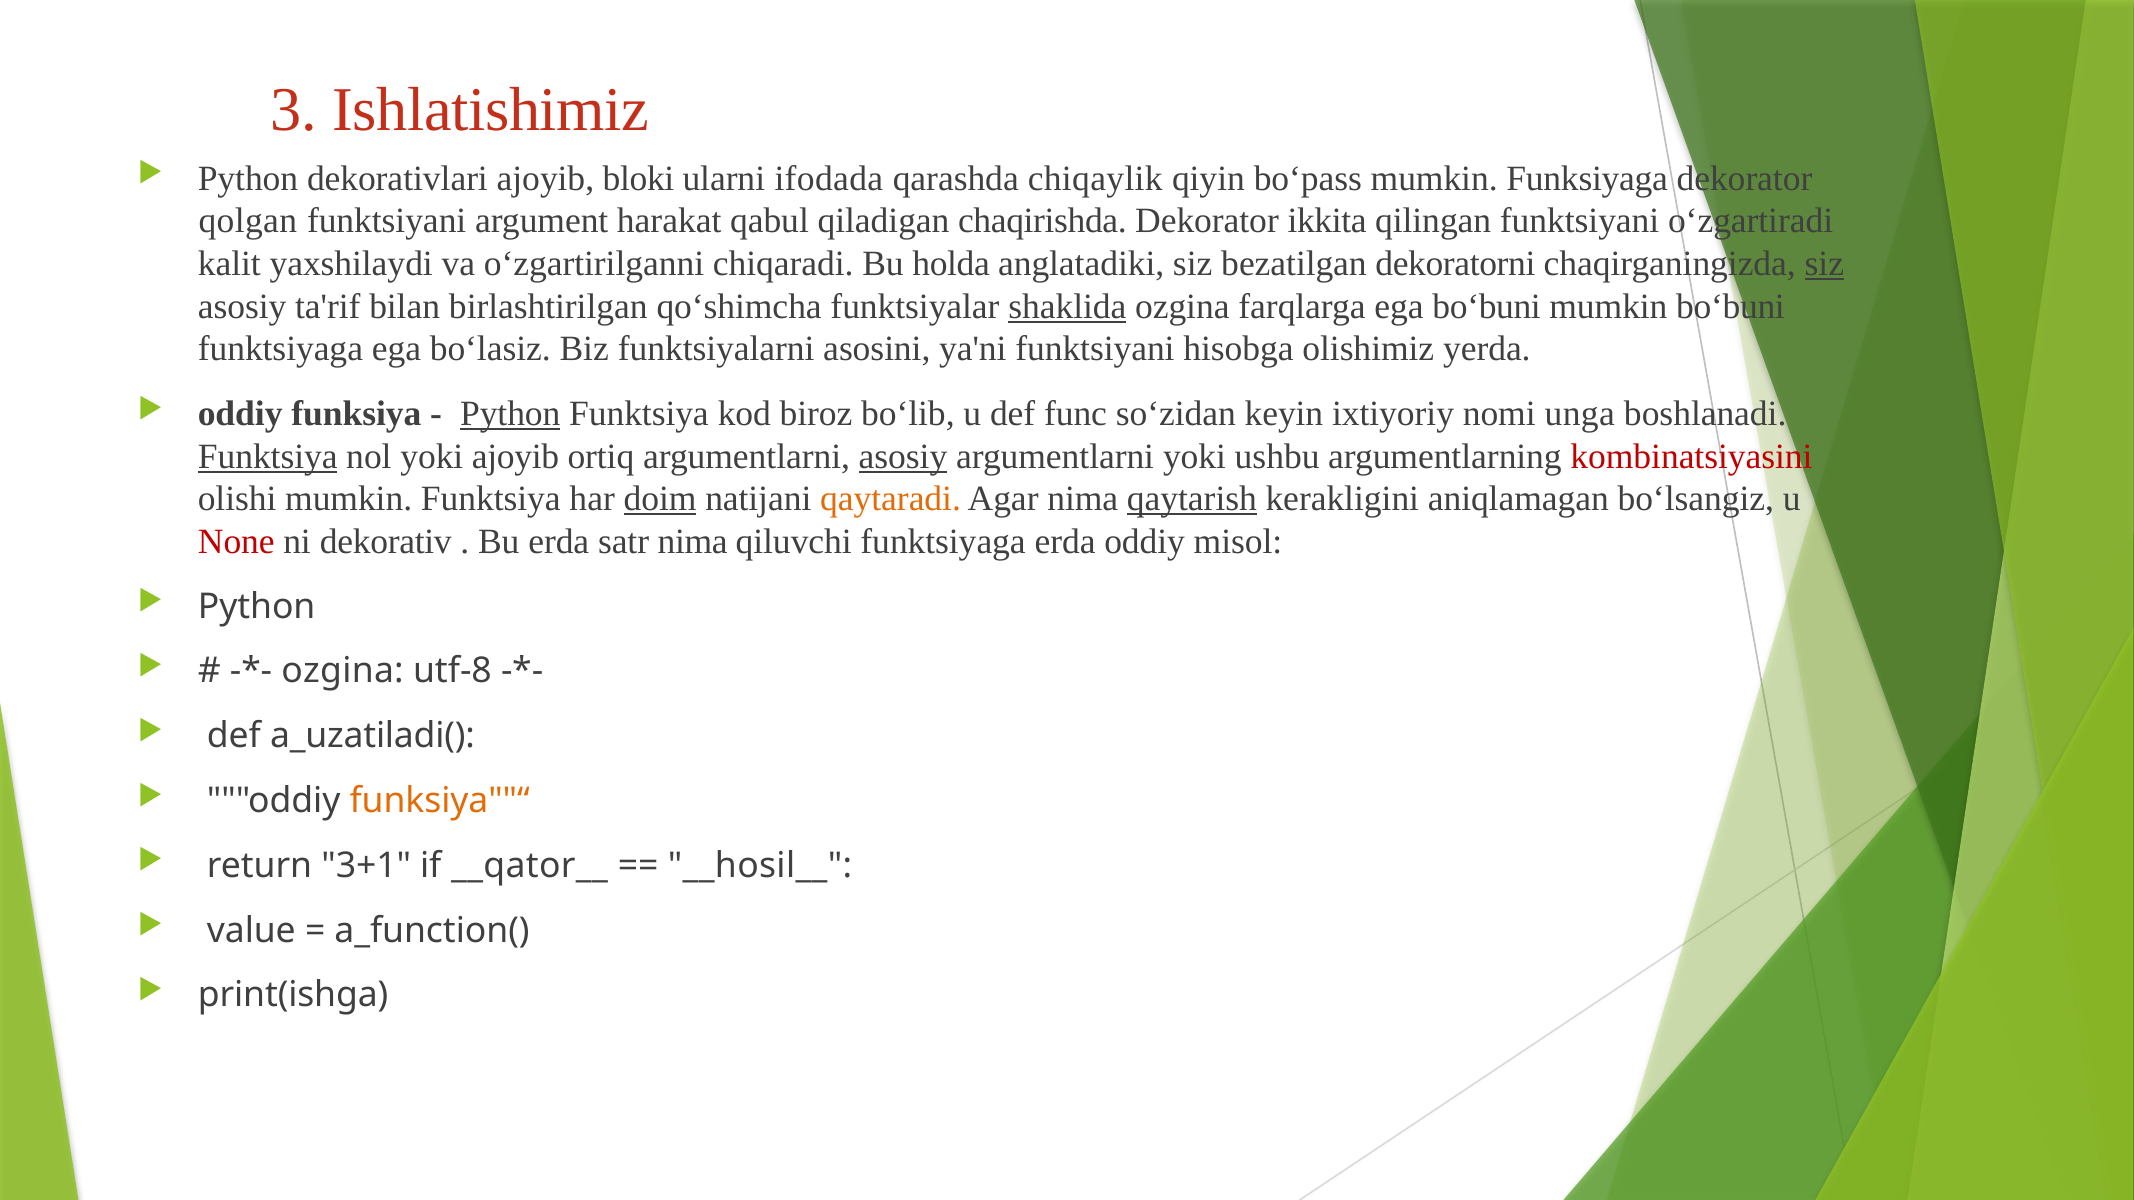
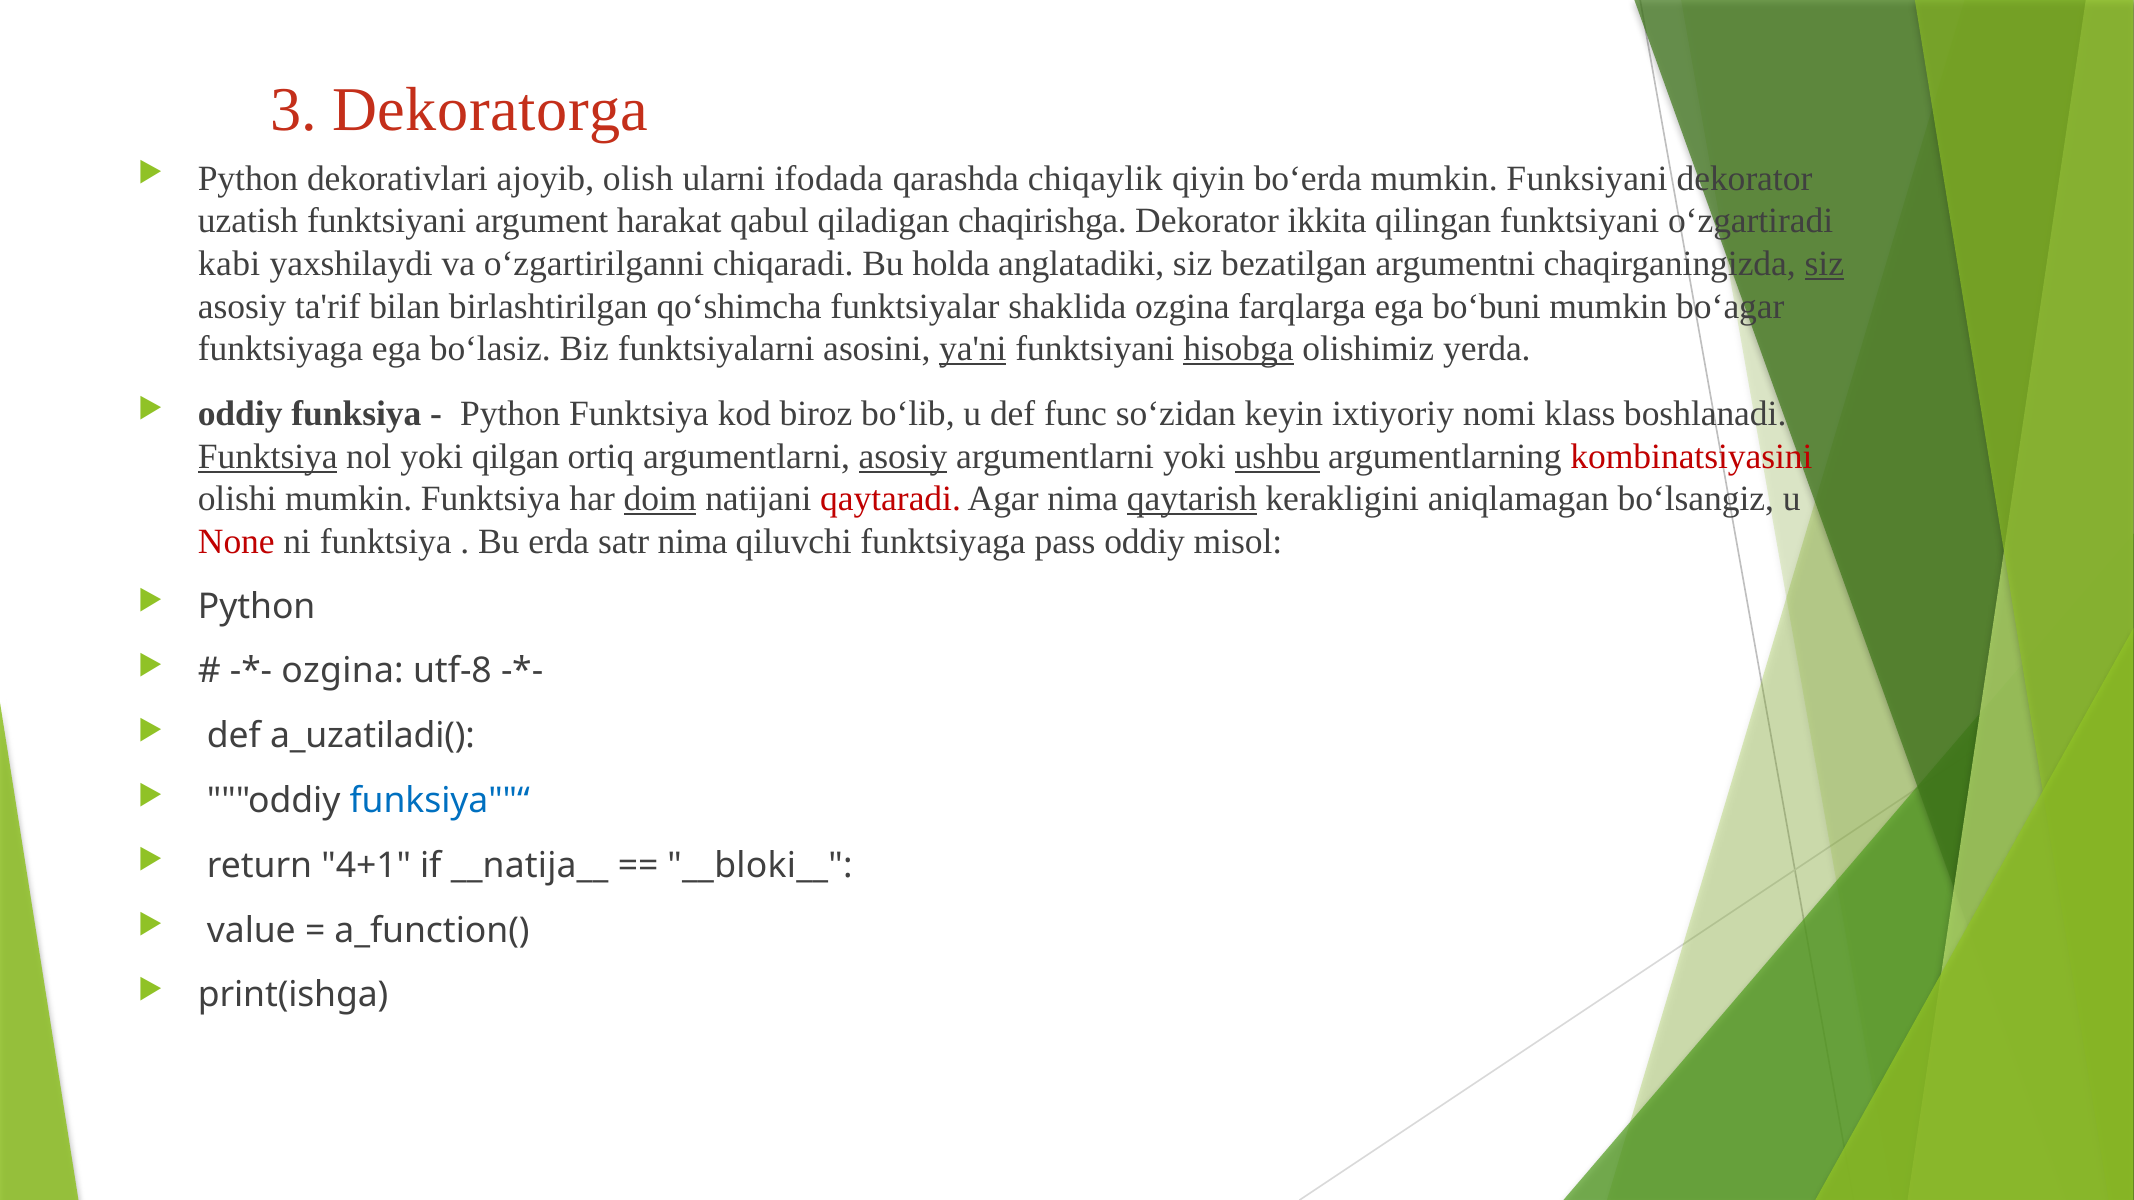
Ishlatishimiz: Ishlatishimiz -> Dekoratorga (490, 110)
bloki: bloki -> olish (638, 179)
bo‘pass: bo‘pass -> bo‘erda (1308, 179)
Funksiyaga: Funksiyaga -> Funksiyani (1587, 179)
qolgan: qolgan -> uzatish (248, 221)
chaqirishda: chaqirishda -> chaqirishga (1042, 221)
kalit: kalit -> kabi (229, 264)
dekoratorni: dekoratorni -> argumentni (1455, 264)
shaklida underline: present -> none (1067, 306)
mumkin bo‘buni: bo‘buni -> bo‘agar (1730, 306)
ya'ni underline: none -> present (973, 349)
hisobga underline: none -> present (1239, 349)
Python underline: present -> none (510, 414)
unga: unga -> klass (1580, 414)
yoki ajoyib: ajoyib -> qilgan (516, 457)
ushbu underline: none -> present (1277, 457)
qaytaradi colour: orange -> red (891, 499)
ni dekorativ: dekorativ -> funktsiya (386, 542)
funktsiyaga erda: erda -> pass (1065, 542)
funksiya""“ colour: orange -> blue (440, 801)
3+1: 3+1 -> 4+1 (366, 866)
__qator__: __qator__ -> __natija__ (530, 866)
__hosil__: __hosil__ -> __bloki__ (760, 866)
